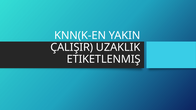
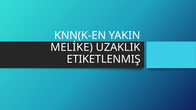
ÇALIŞIR: ÇALIŞIR -> MELİKE (72, 47)
